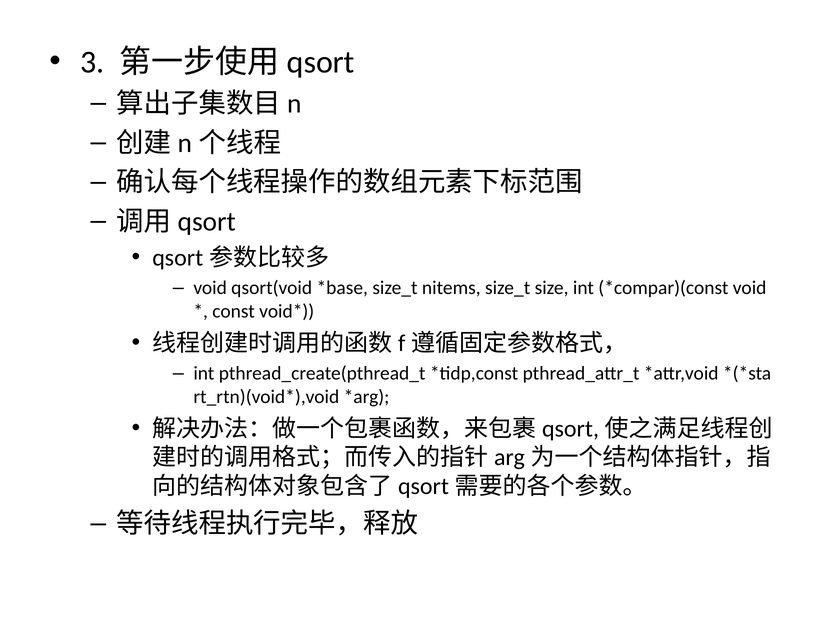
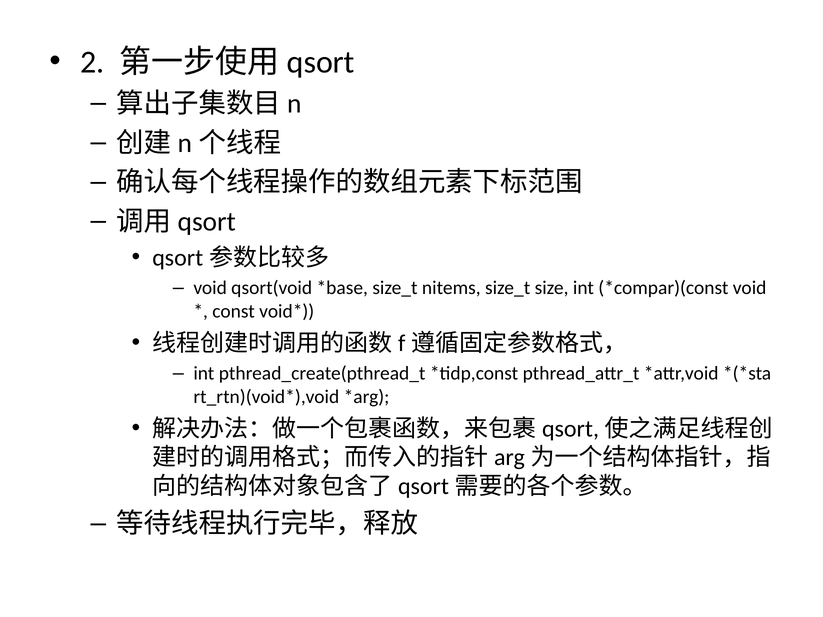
3: 3 -> 2 (92, 62)
